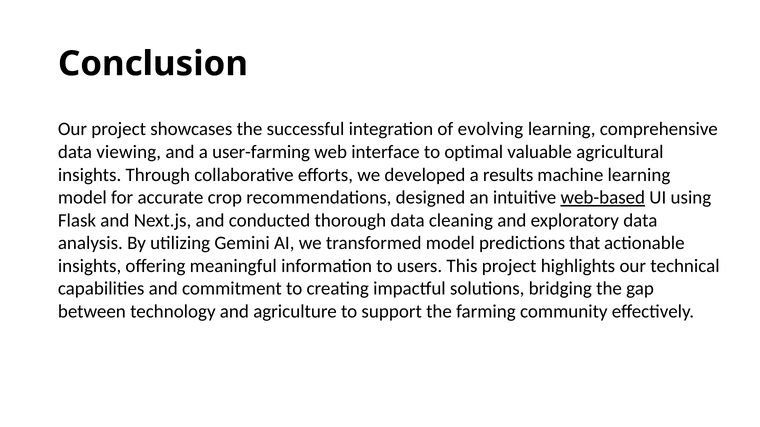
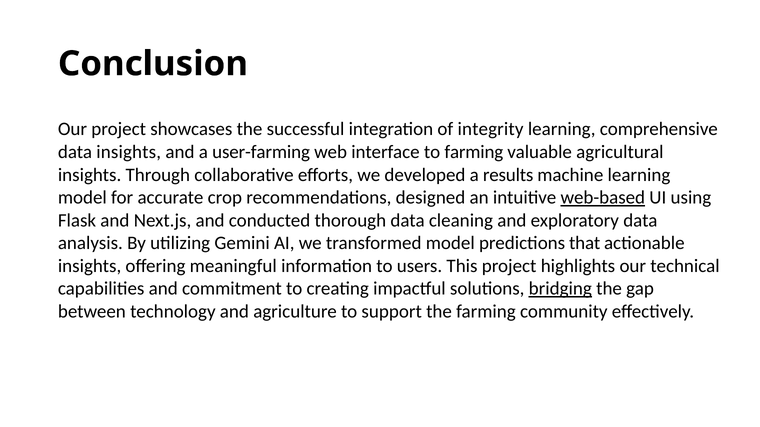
evolving: evolving -> integrity (491, 129)
data viewing: viewing -> insights (129, 152)
to optimal: optimal -> farming (474, 152)
bridging underline: none -> present (560, 289)
